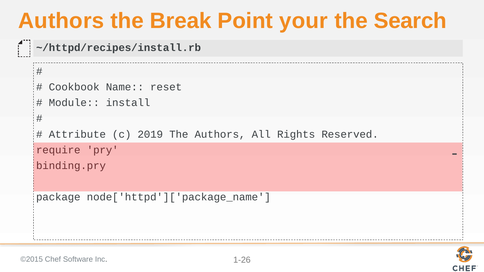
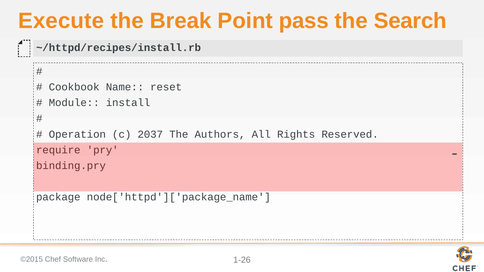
Authors: Authors -> Execute (61, 21)
your: your -> pass (304, 21)
Attribute: Attribute -> Operation (77, 134)
2019: 2019 -> 2037 (150, 134)
